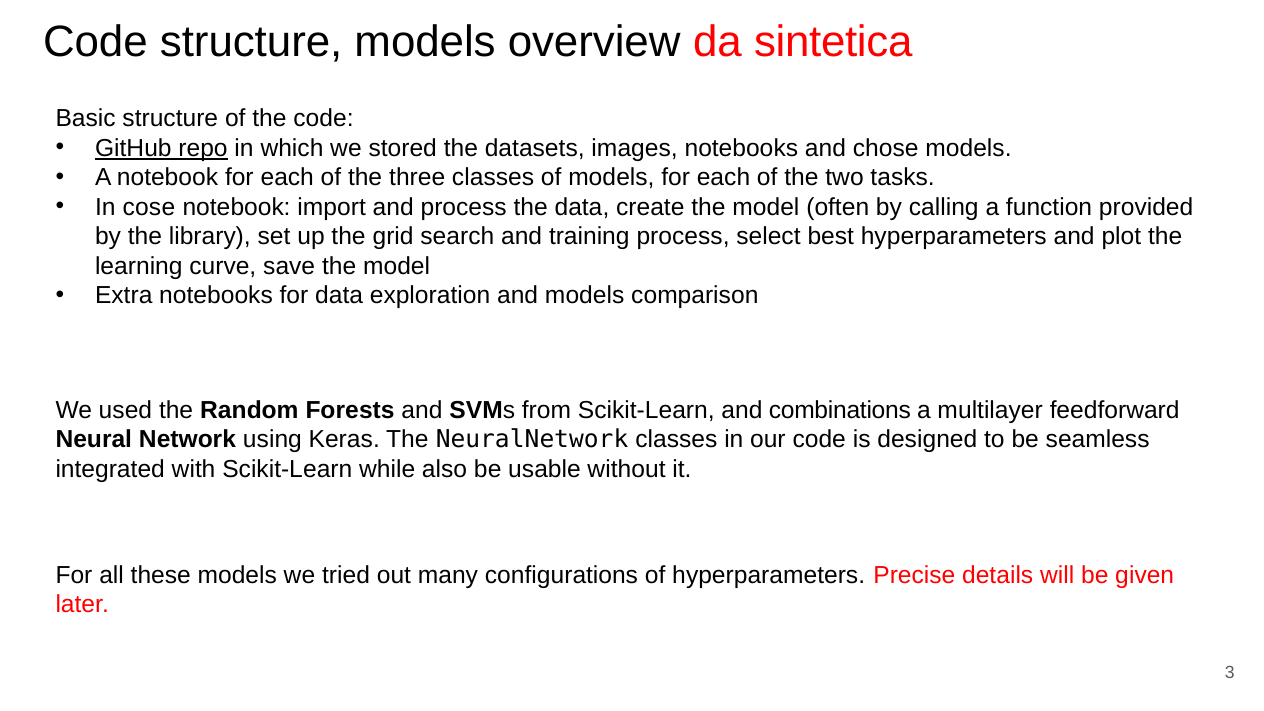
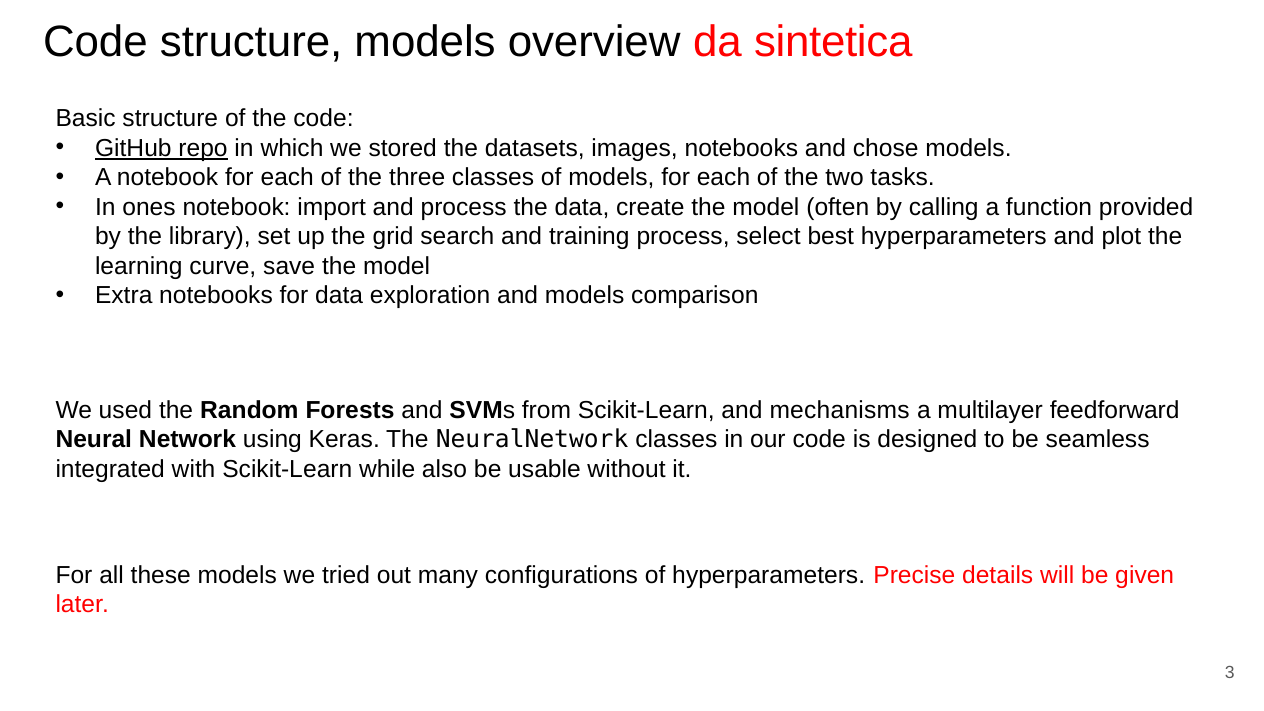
cose: cose -> ones (149, 207)
combinations: combinations -> mechanisms (840, 410)
